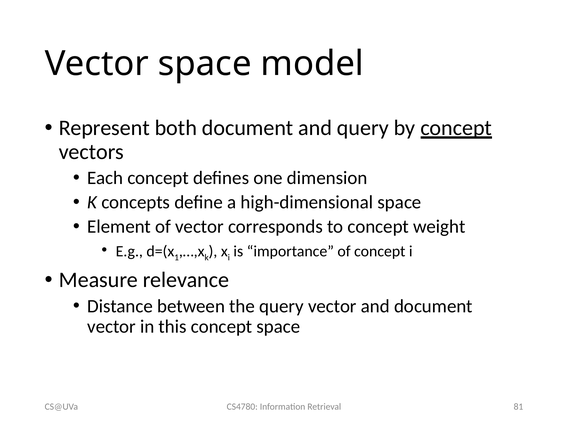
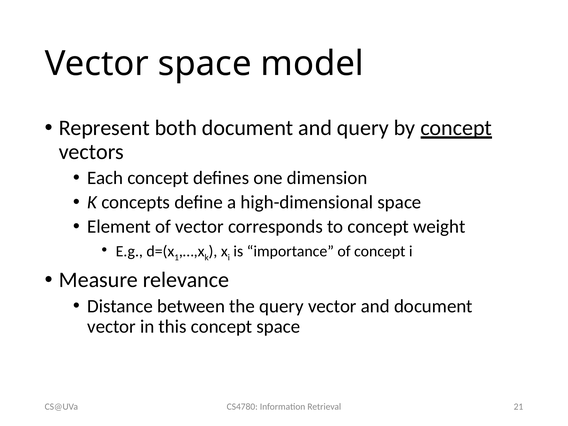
81: 81 -> 21 (518, 407)
